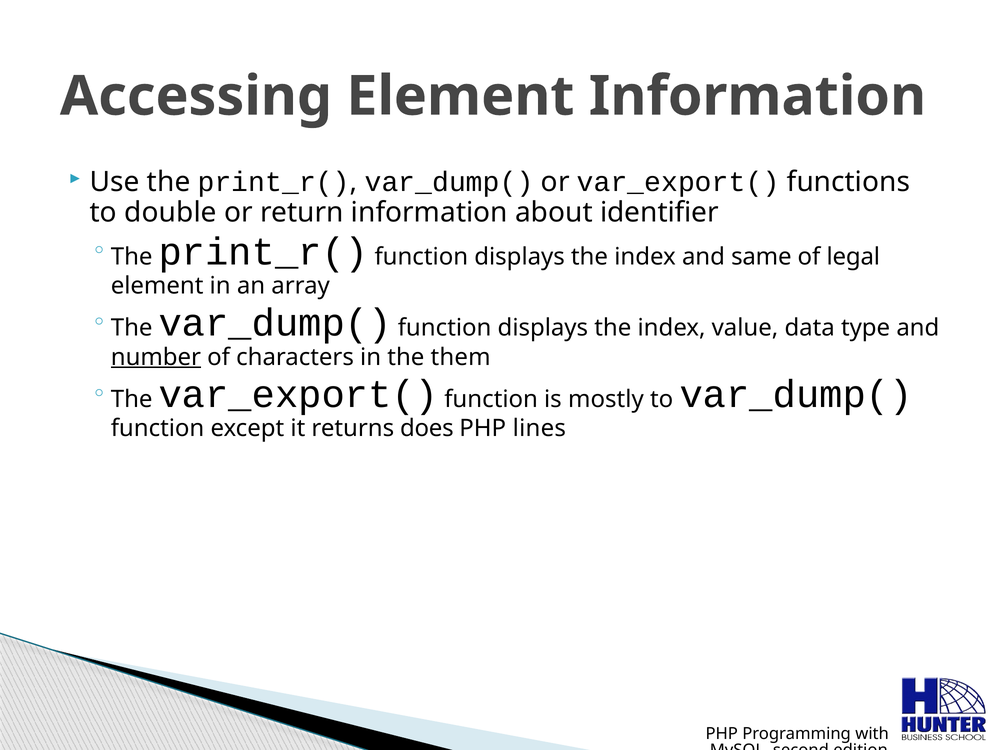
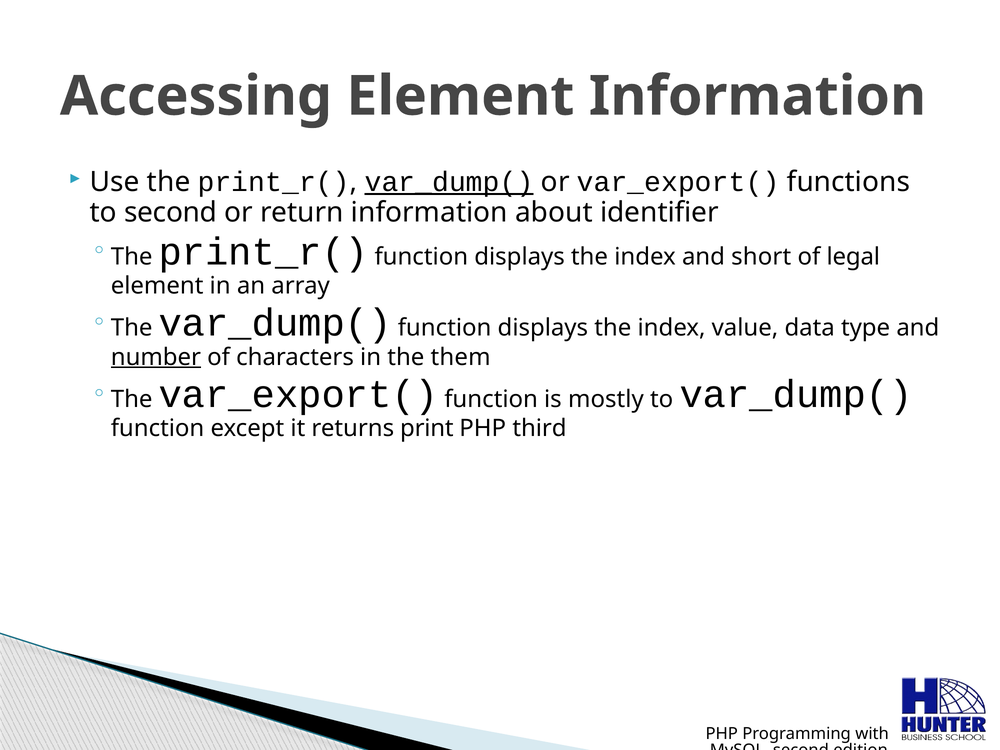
var_dump( underline: none -> present (449, 182)
to double: double -> second (171, 212)
same: same -> short (761, 257)
does: does -> print (427, 428)
lines: lines -> third (539, 428)
